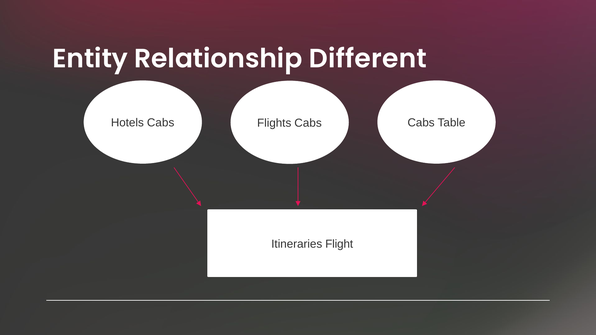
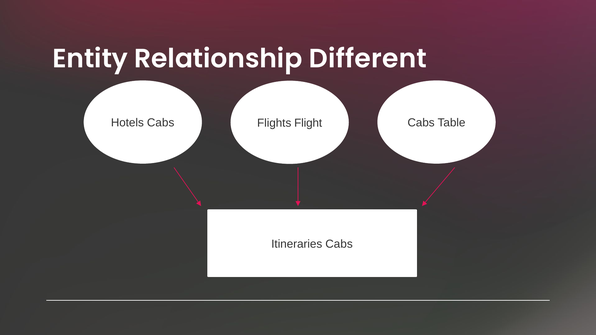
Flights Cabs: Cabs -> Flight (308, 123)
Itineraries Flight: Flight -> Cabs (339, 244)
